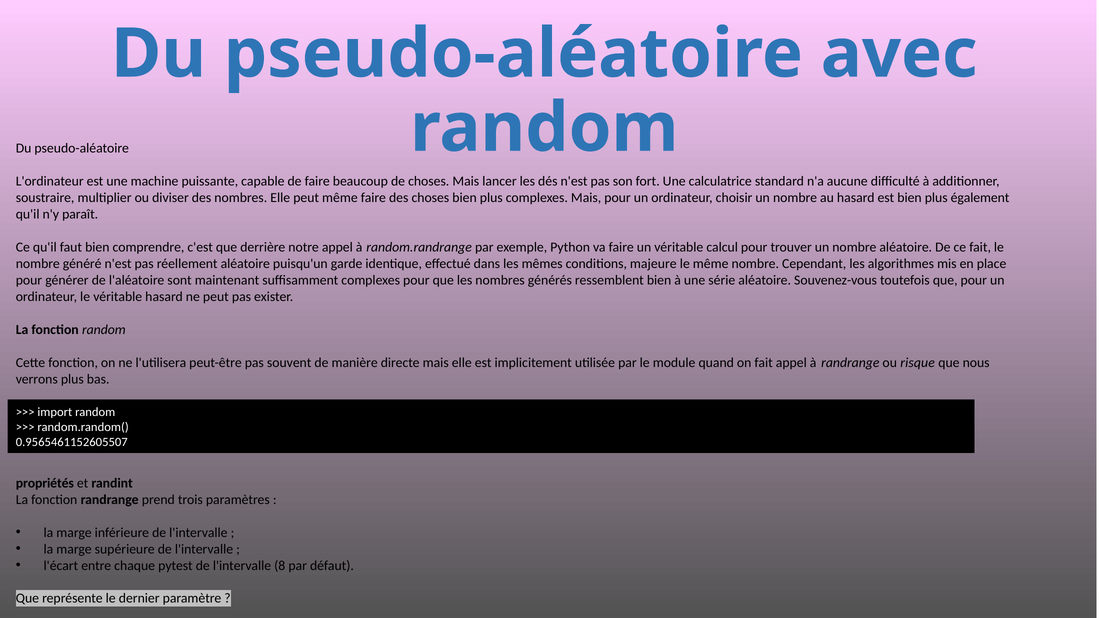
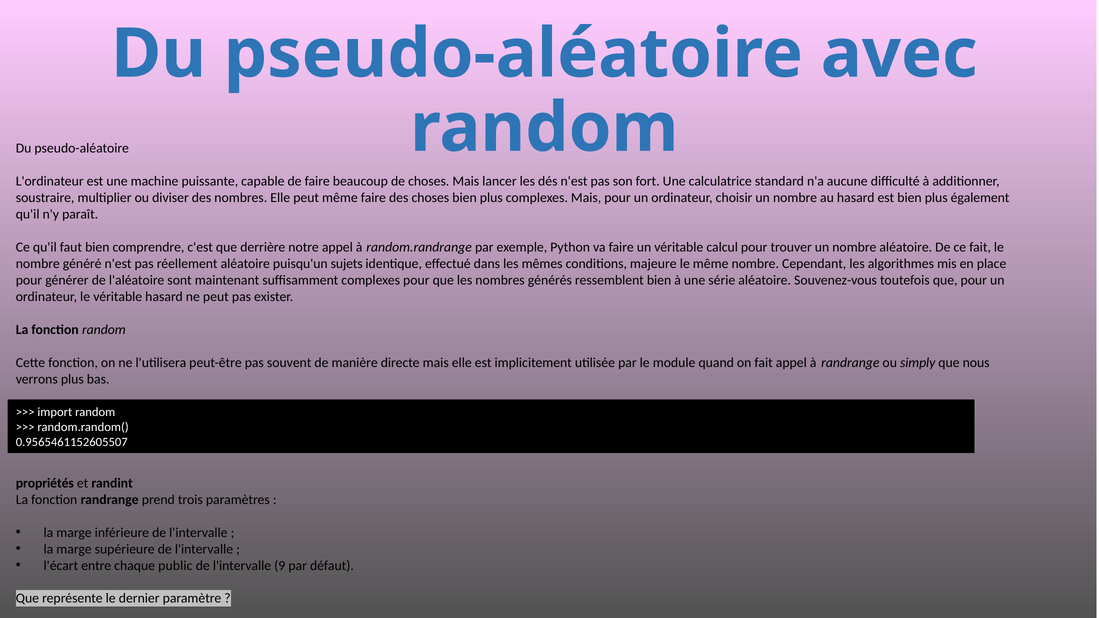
garde: garde -> sujets (347, 264)
risque: risque -> simply (918, 363)
pytest: pytest -> public (175, 566)
8: 8 -> 9 (280, 566)
